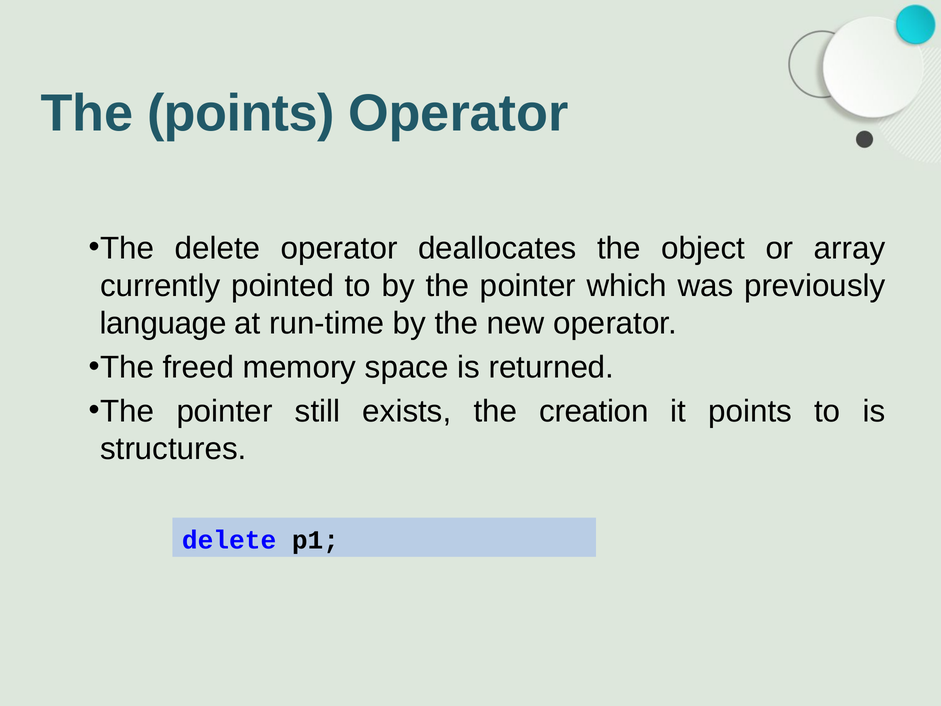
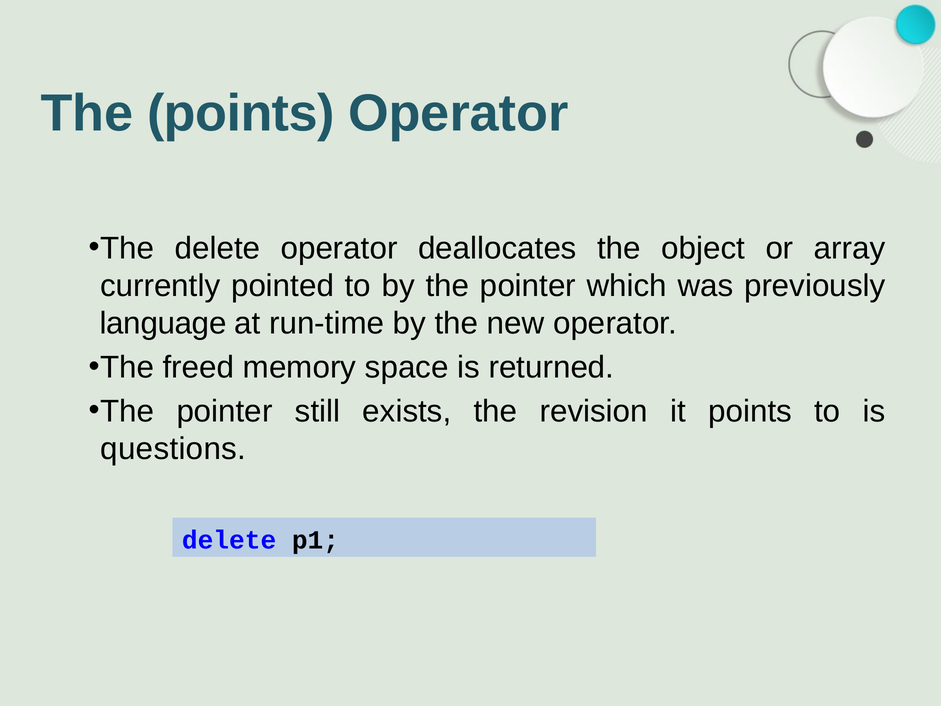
creation: creation -> revision (594, 411)
structures: structures -> questions (173, 449)
